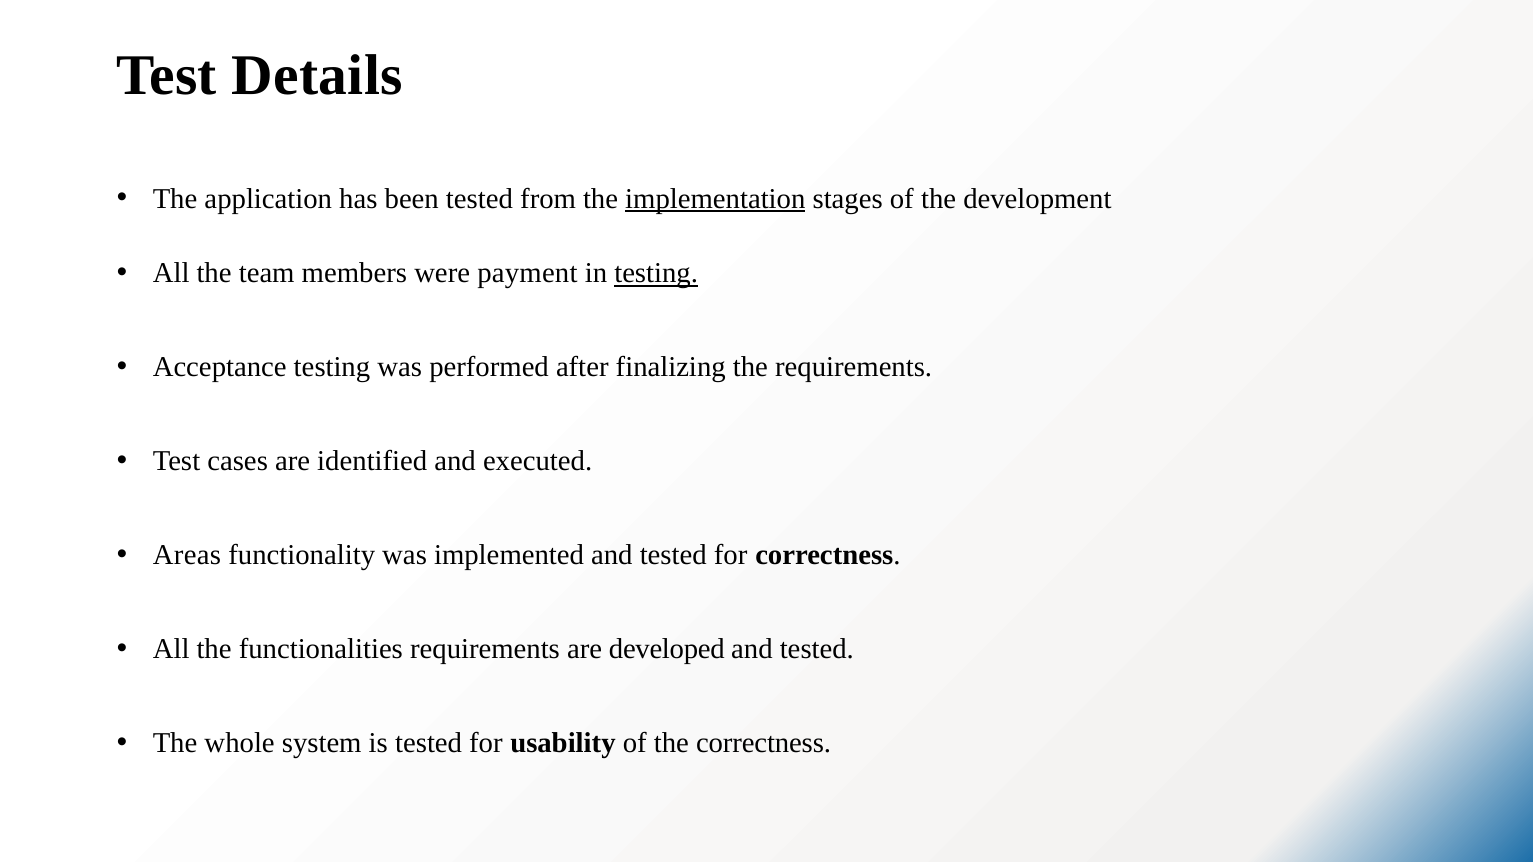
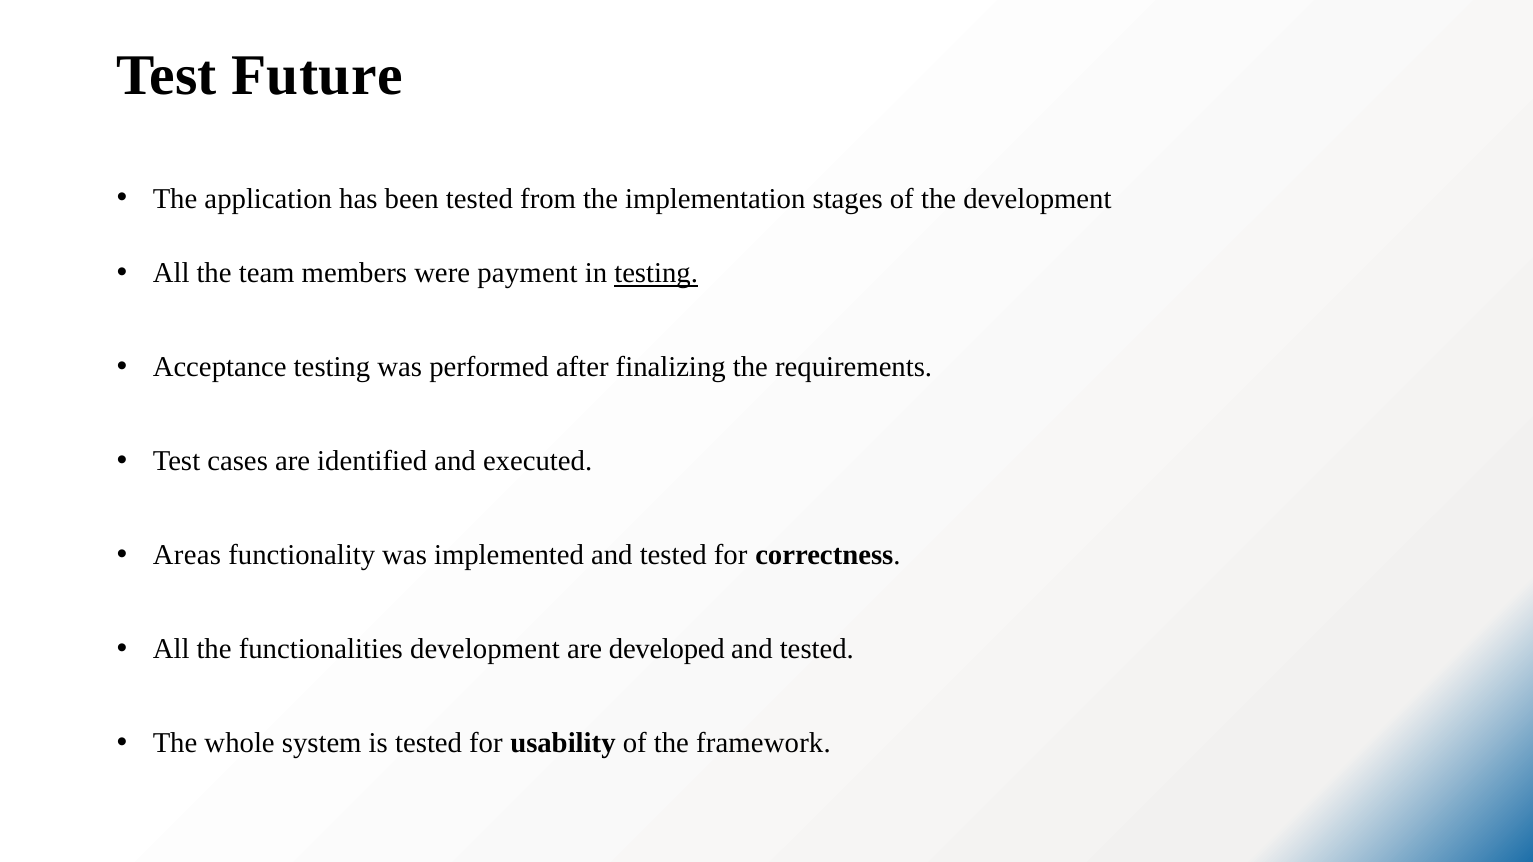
Details: Details -> Future (317, 76)
implementation underline: present -> none (715, 199)
functionalities requirements: requirements -> development (485, 649)
the correctness: correctness -> framework (763, 743)
